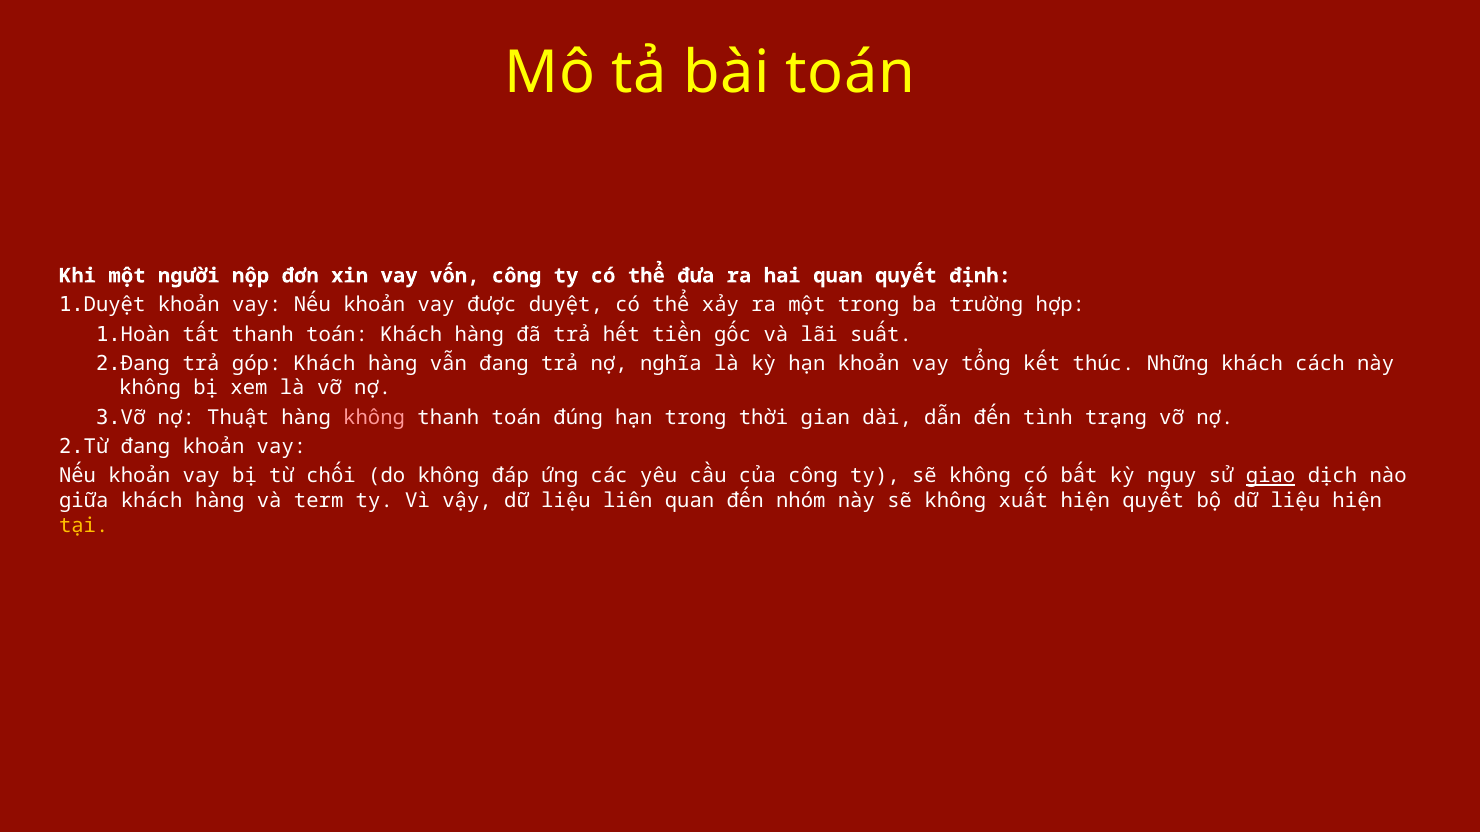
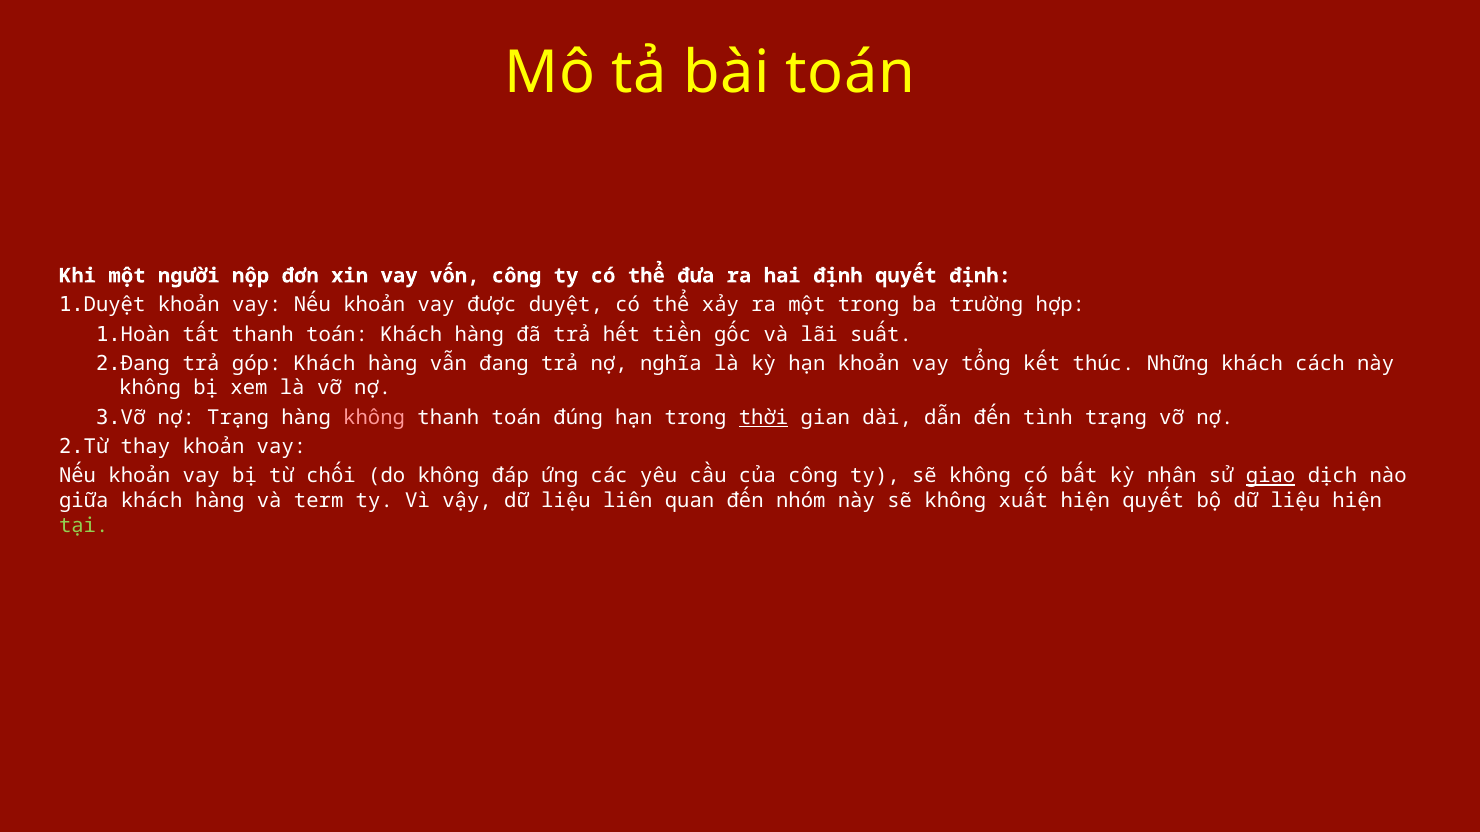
hai quan: quan -> định (838, 276)
nợ Thuật: Thuật -> Trạng (238, 418)
thời underline: none -> present (764, 418)
Từ đang: đang -> thay (145, 447)
nguy: nguy -> nhân (1172, 476)
tại colour: yellow -> light green (84, 526)
